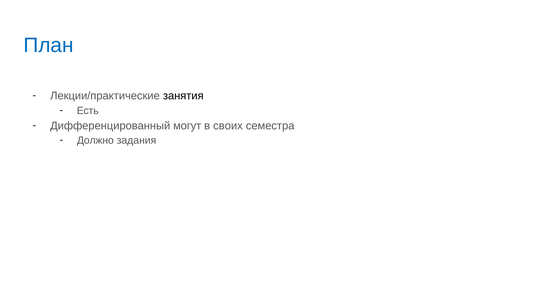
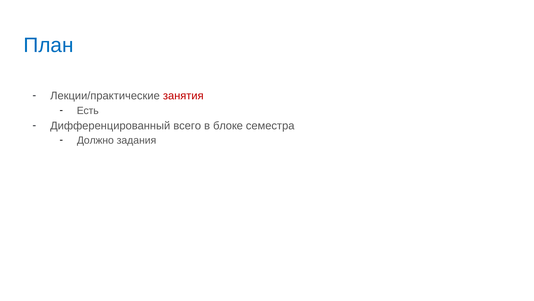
занятия colour: black -> red (183, 96)
могут: могут -> всего (187, 125)
своих: своих -> блоке (228, 125)
